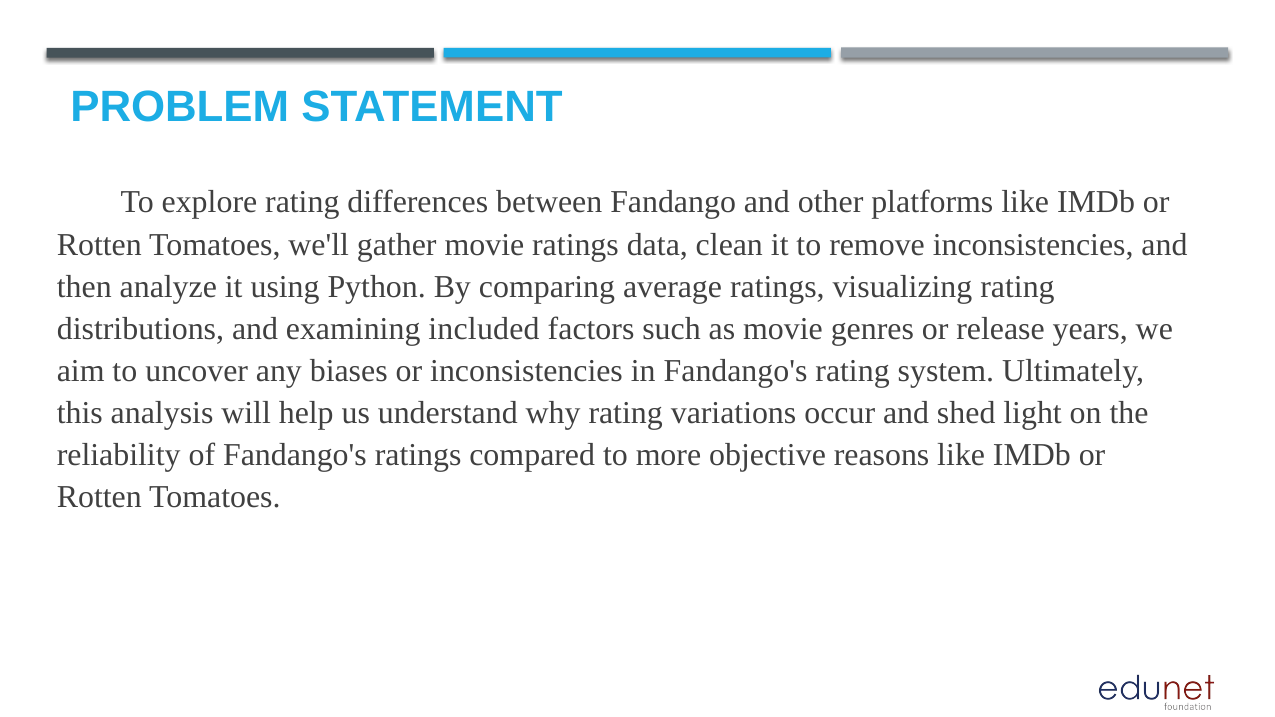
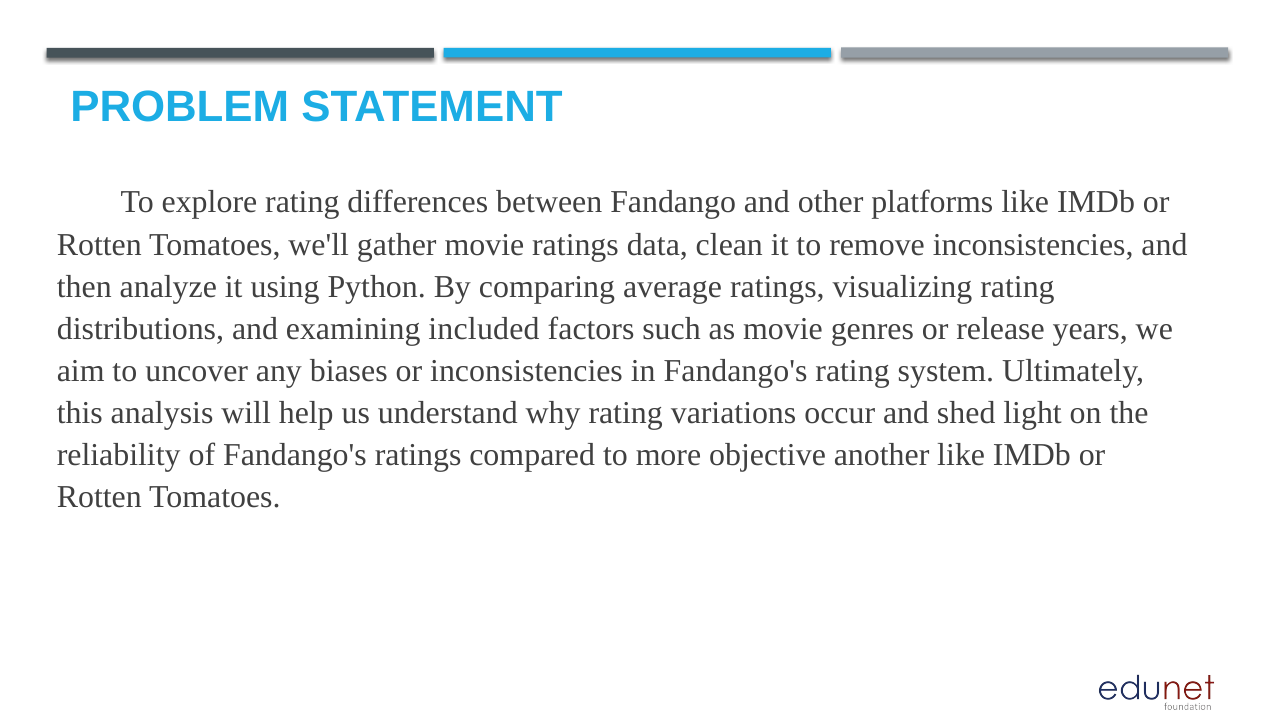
reasons: reasons -> another (882, 455)
